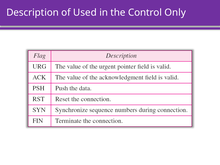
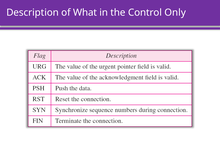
Used: Used -> What (85, 13)
